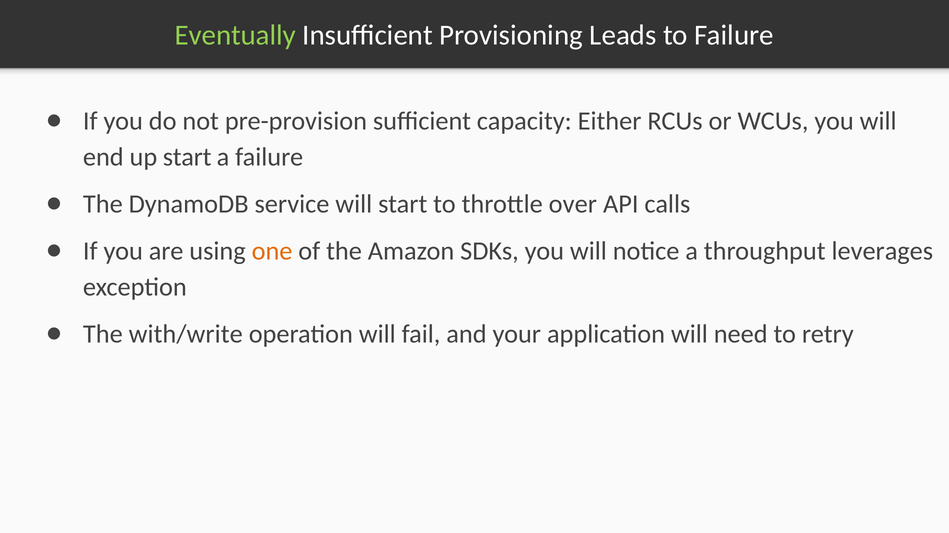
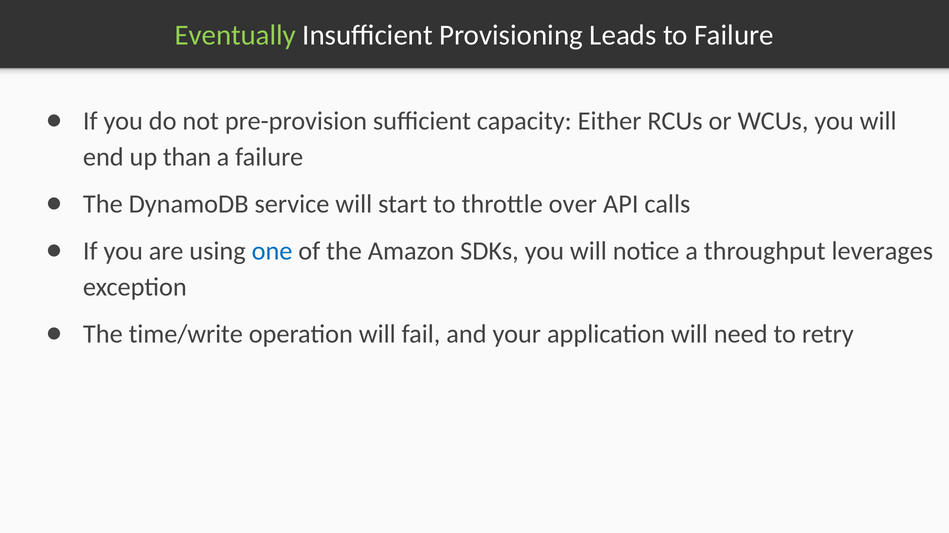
up start: start -> than (187, 157)
one colour: orange -> blue (272, 251)
with/write: with/write -> time/write (186, 334)
